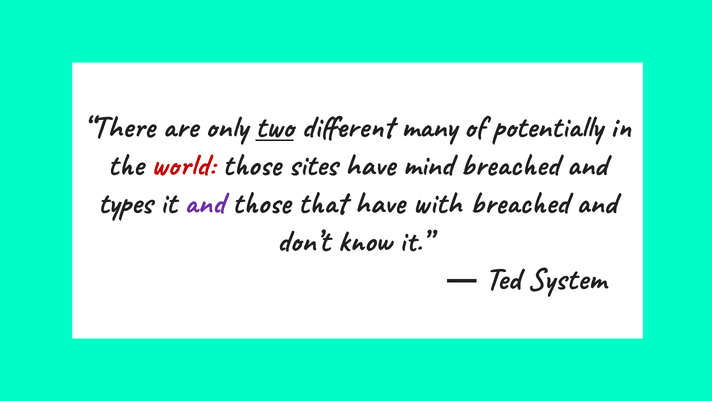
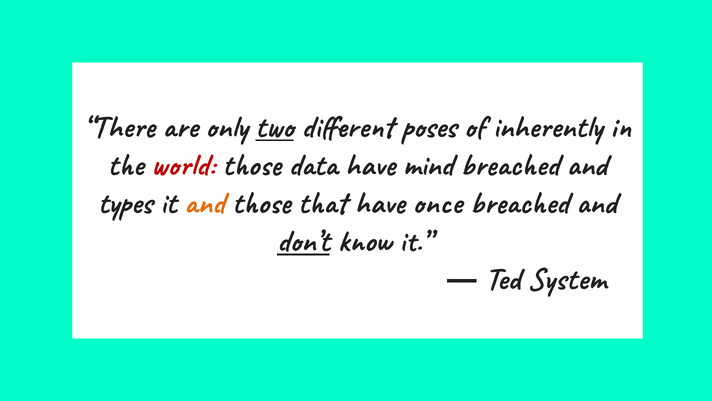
many: many -> poses (429, 126)
potentially: potentially -> inherently (547, 126)
sites: sites -> data (313, 164)
and colour: purple -> orange (204, 202)
with: with -> once (437, 202)
don’t underline: none -> present (303, 240)
